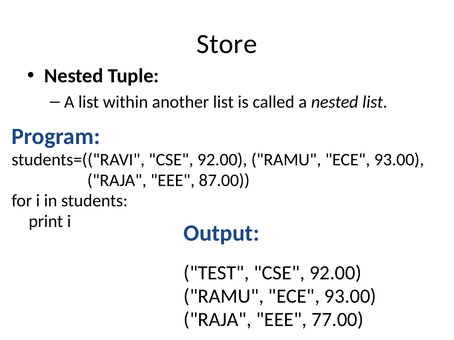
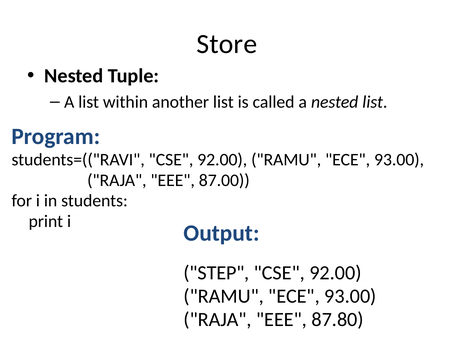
TEST: TEST -> STEP (216, 273)
77.00: 77.00 -> 87.80 (338, 320)
